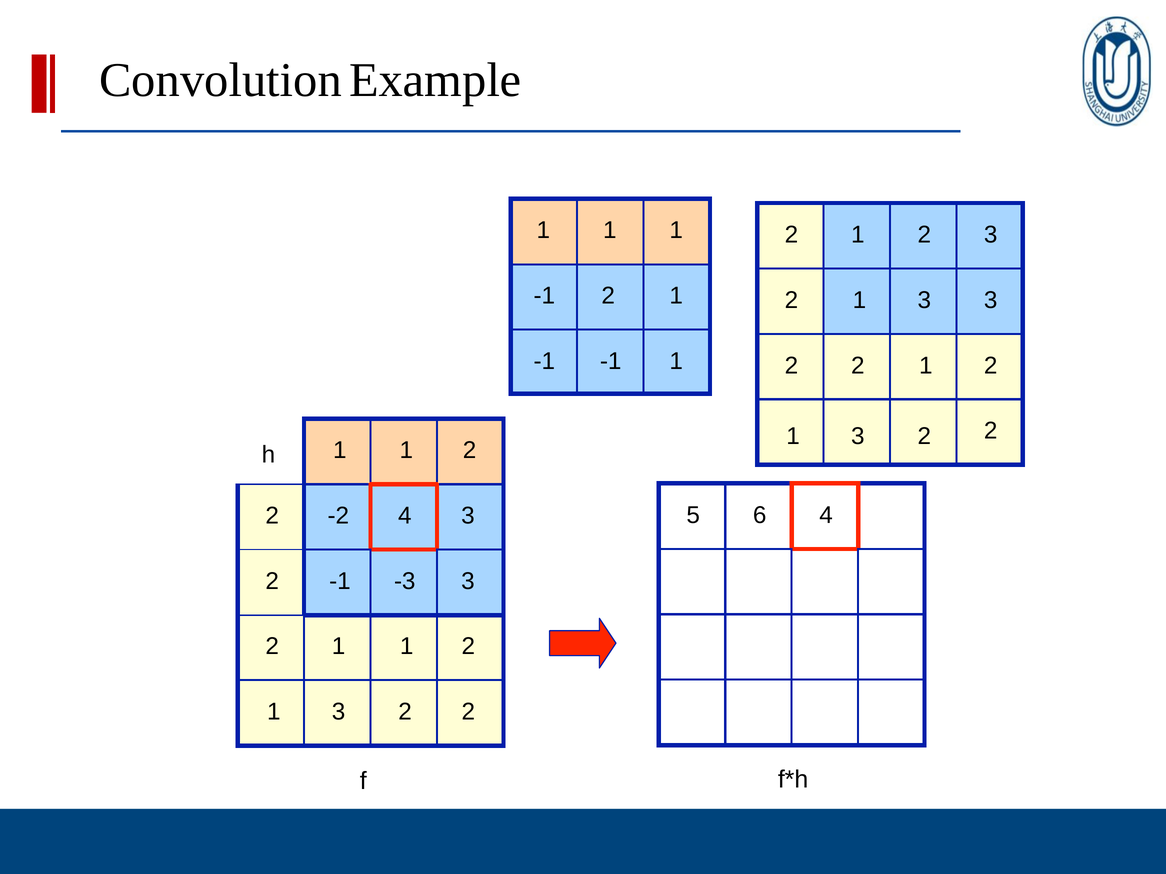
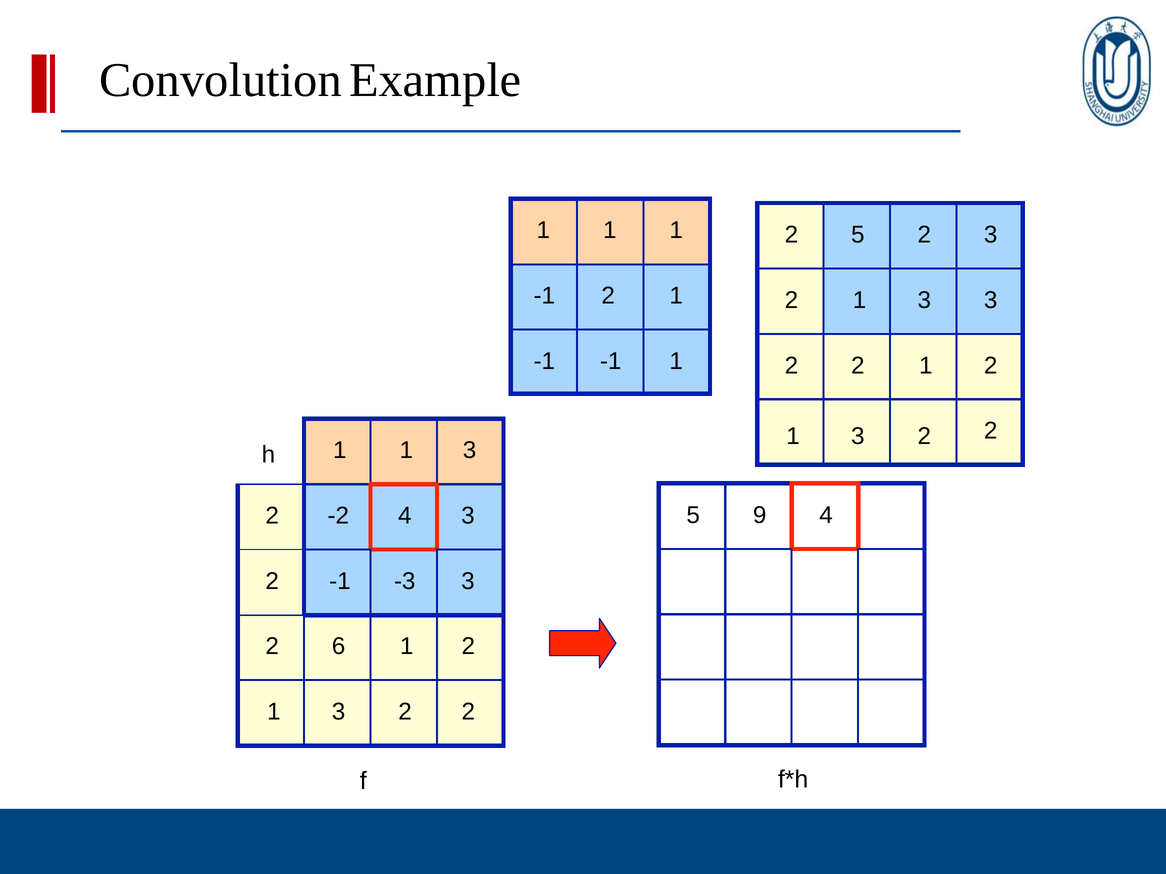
1: 1 -> 5 (858, 235)
h 1 1 2: 2 -> 3 (470, 451)
6: 6 -> 9 (760, 515)
1: 1 -> 6 (339, 647)
